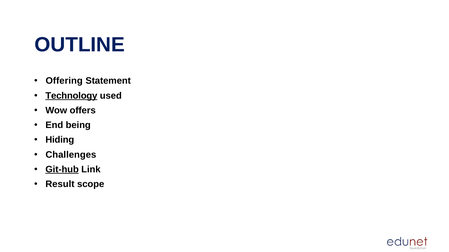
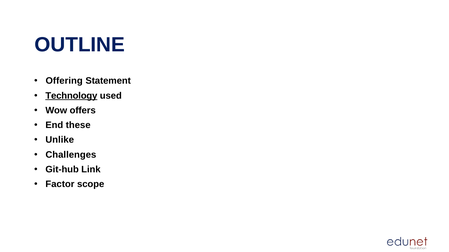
being: being -> these (78, 125)
Hiding: Hiding -> Unlike (60, 140)
Git-hub underline: present -> none (62, 170)
Result: Result -> Factor (60, 185)
